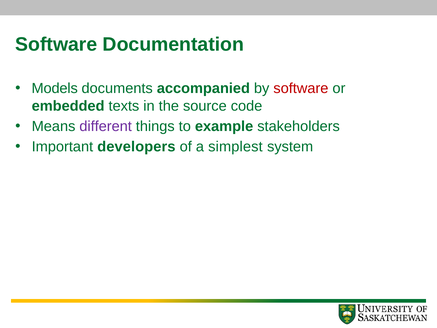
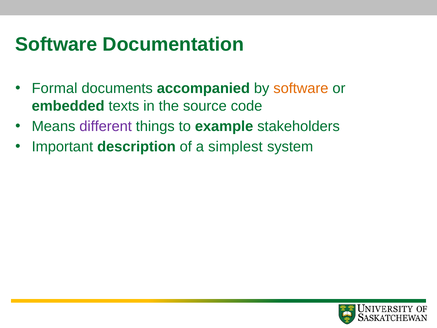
Models: Models -> Formal (55, 88)
software colour: red -> orange (301, 88)
developers: developers -> description (136, 147)
